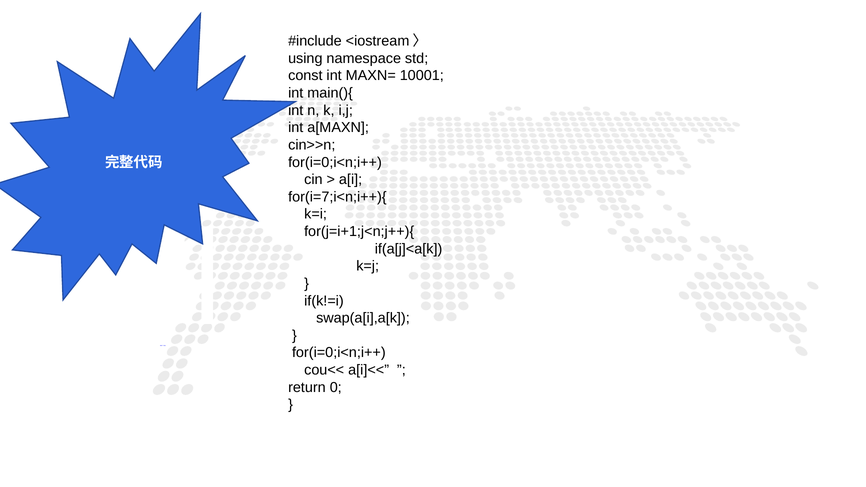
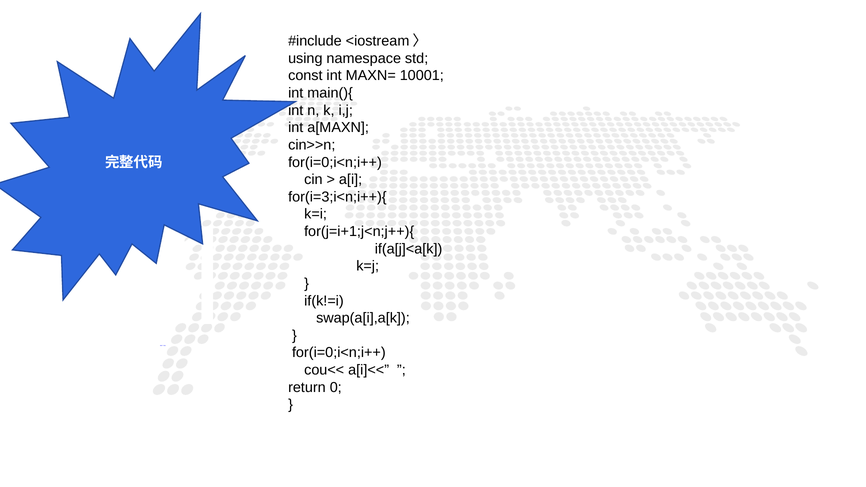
for(i=7;i<n;i++){: for(i=7;i<n;i++){ -> for(i=3;i<n;i++){ (337, 197)
